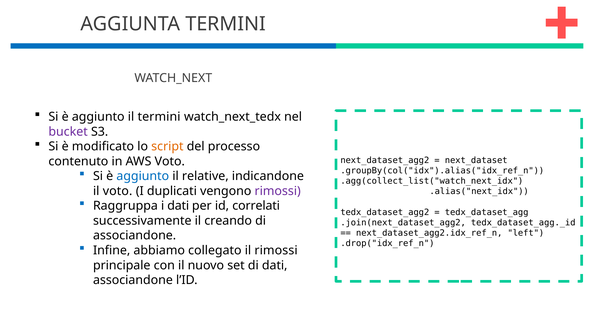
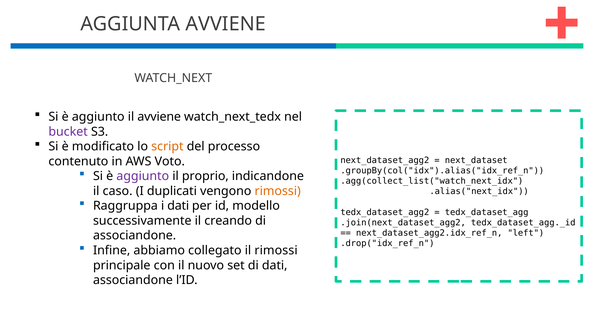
AGGIUNTA TERMINI: TERMINI -> AVVIENE (226, 24)
il termini: termini -> avviene (159, 117)
aggiunto colour: blue -> purple (143, 176)
relative: relative -> proprio (205, 176)
il voto: voto -> caso (118, 191)
rimossi colour: purple -> orange (278, 191)
correlati: correlati -> modello (256, 206)
